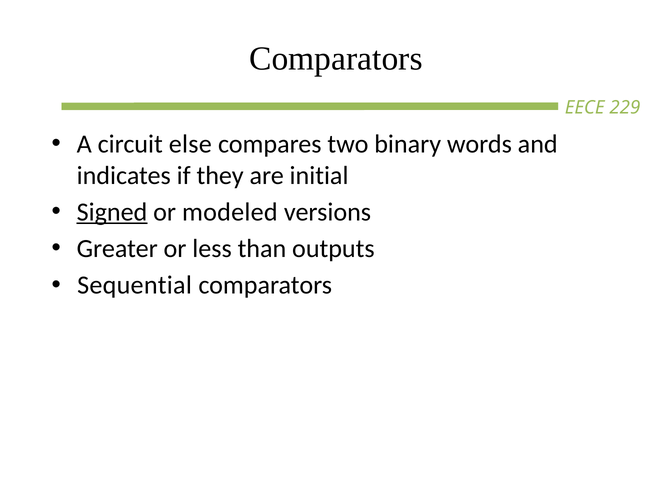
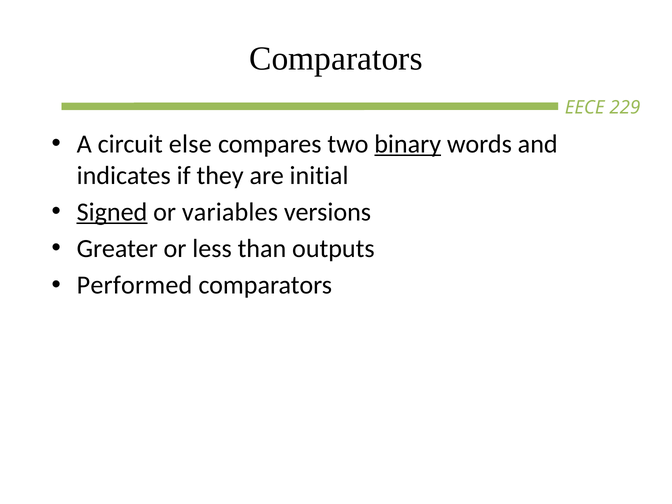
binary underline: none -> present (408, 144)
modeled: modeled -> variables (230, 212)
Sequential: Sequential -> Performed (135, 285)
